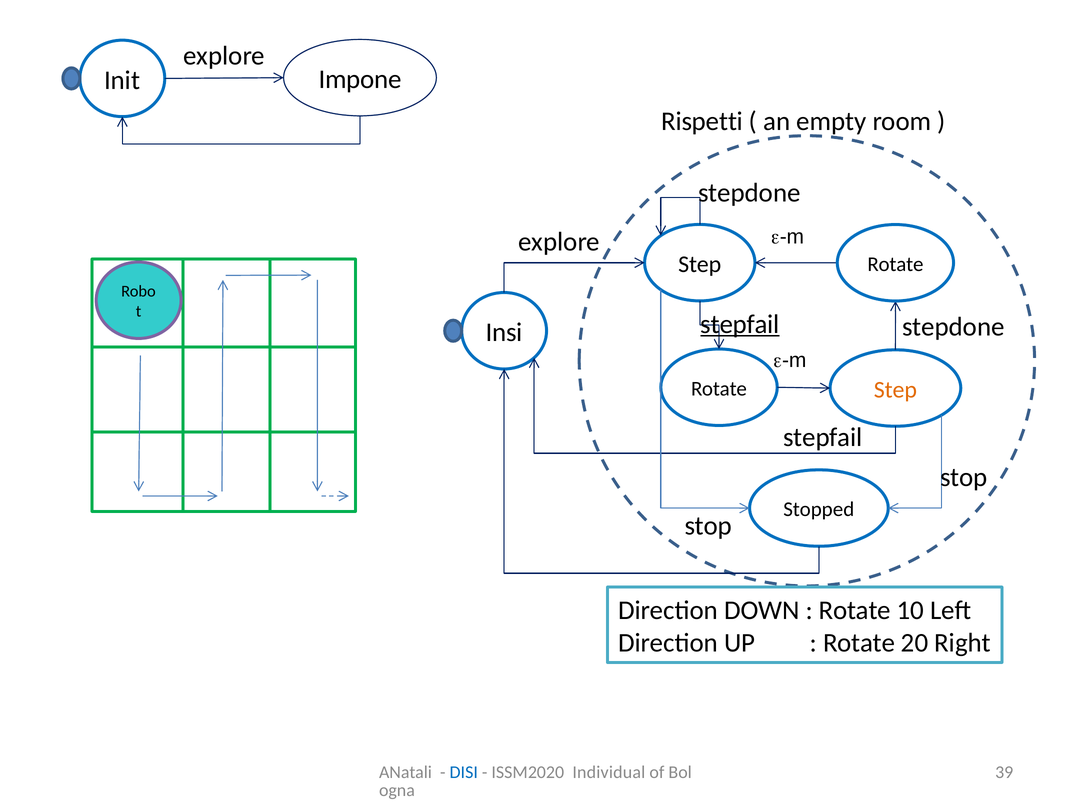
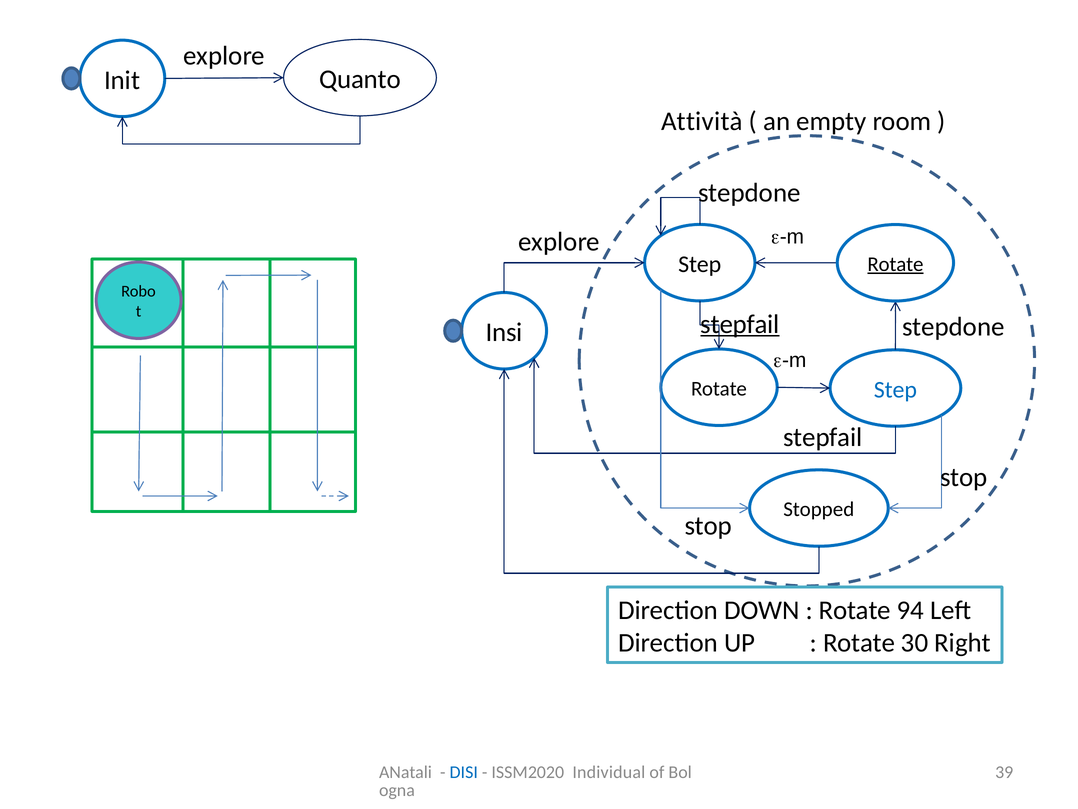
Impone: Impone -> Quanto (360, 79)
Rispetti: Rispetti -> Attività (702, 121)
Rotate underline: none -> present (895, 264)
Step colour: orange -> blue (895, 389)
10: 10 -> 94 (910, 610)
20: 20 -> 30 (915, 643)
